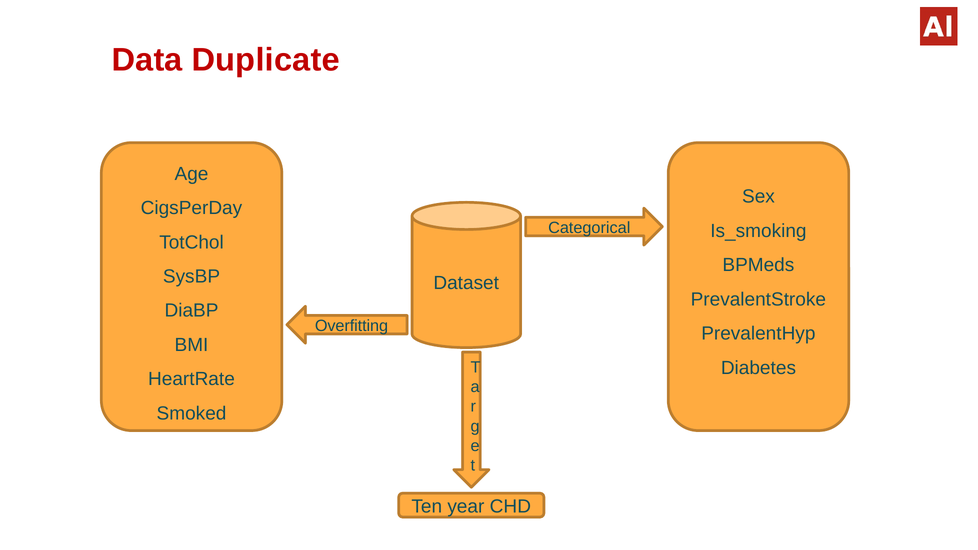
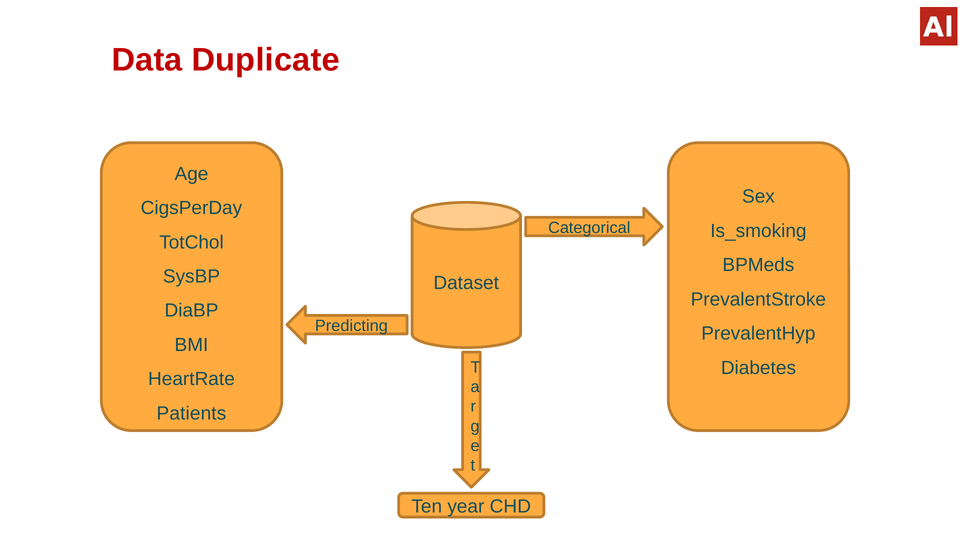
Overfitting: Overfitting -> Predicting (351, 326)
Smoked: Smoked -> Patients (191, 413)
